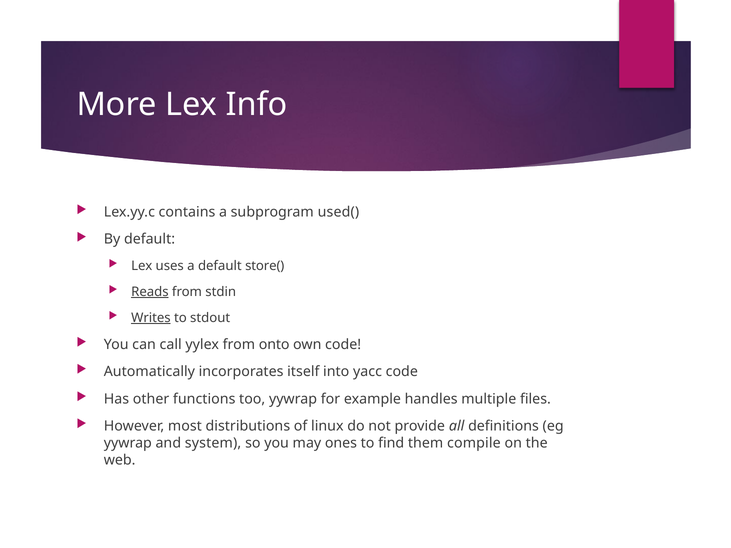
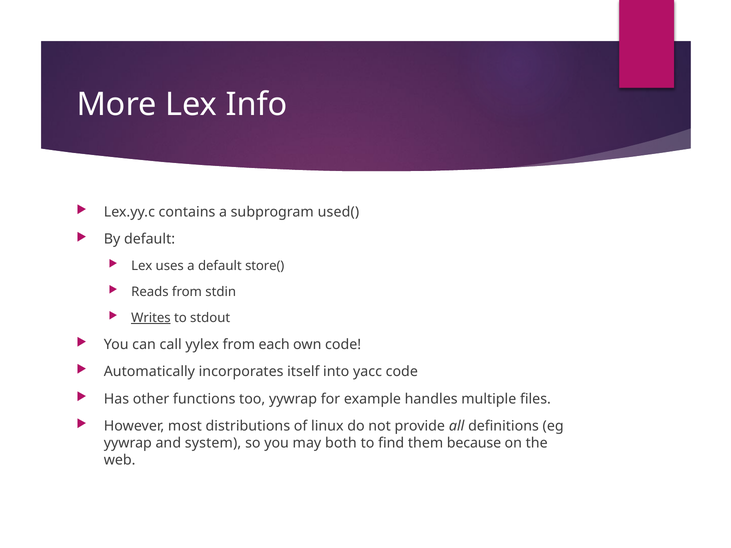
Reads underline: present -> none (150, 292)
onto: onto -> each (274, 345)
ones: ones -> both (341, 443)
compile: compile -> because (474, 443)
